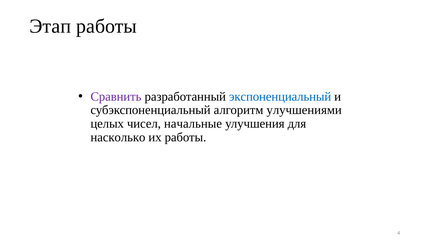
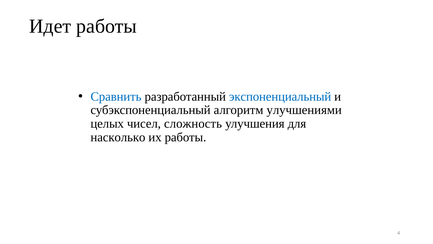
Этап: Этап -> Идет (50, 26)
Сравнить colour: purple -> blue (116, 96)
начальные: начальные -> сложность (193, 124)
